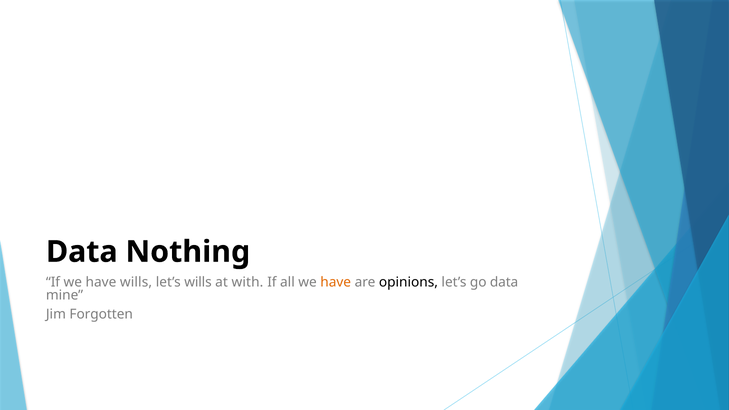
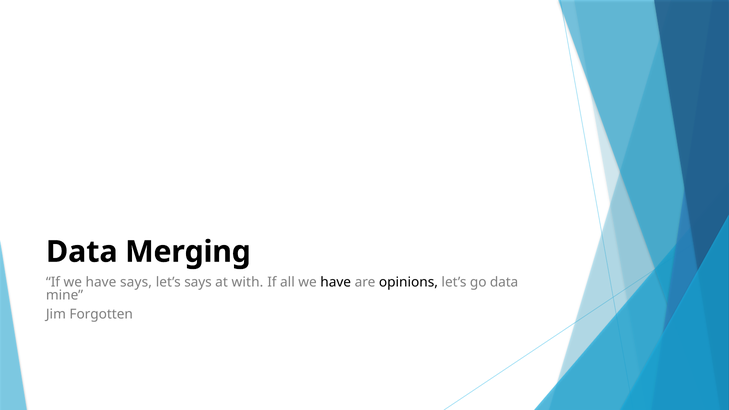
Nothing: Nothing -> Merging (188, 252)
have wills: wills -> says (136, 282)
let’s wills: wills -> says (198, 282)
have colour: orange -> black (336, 282)
